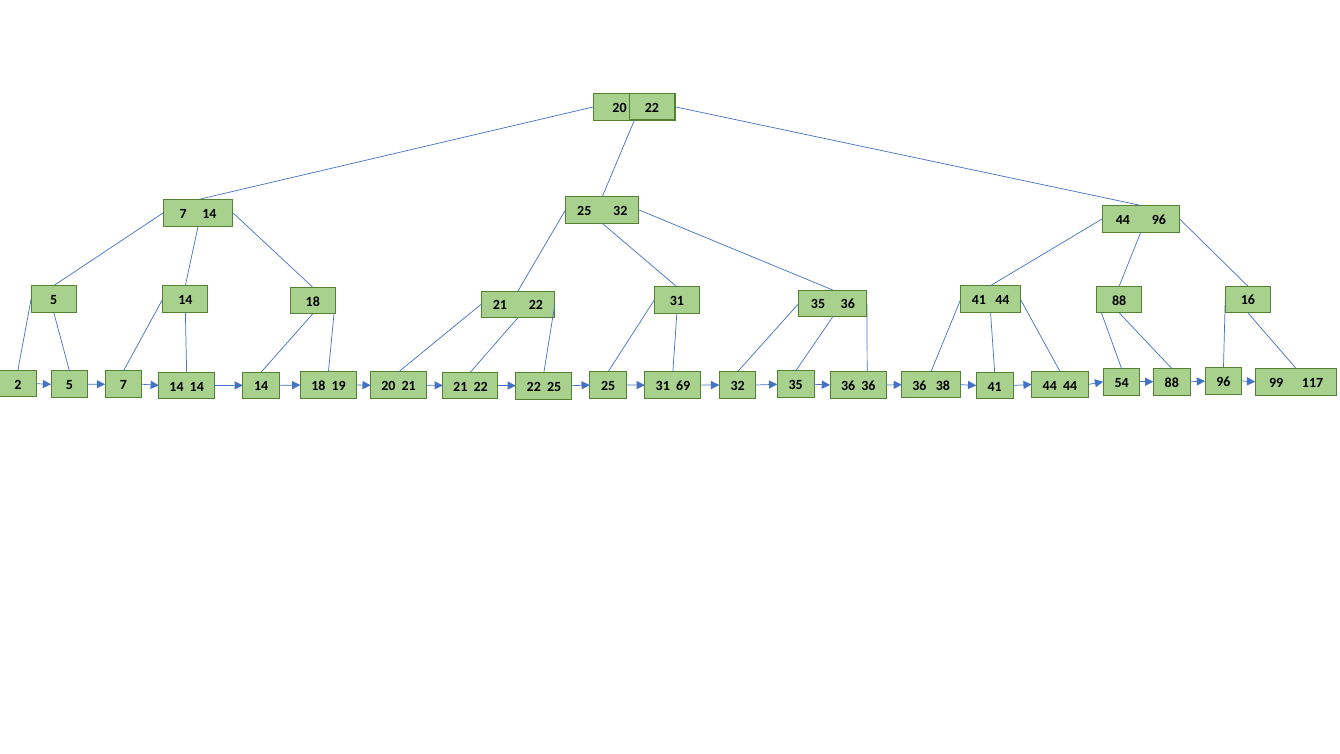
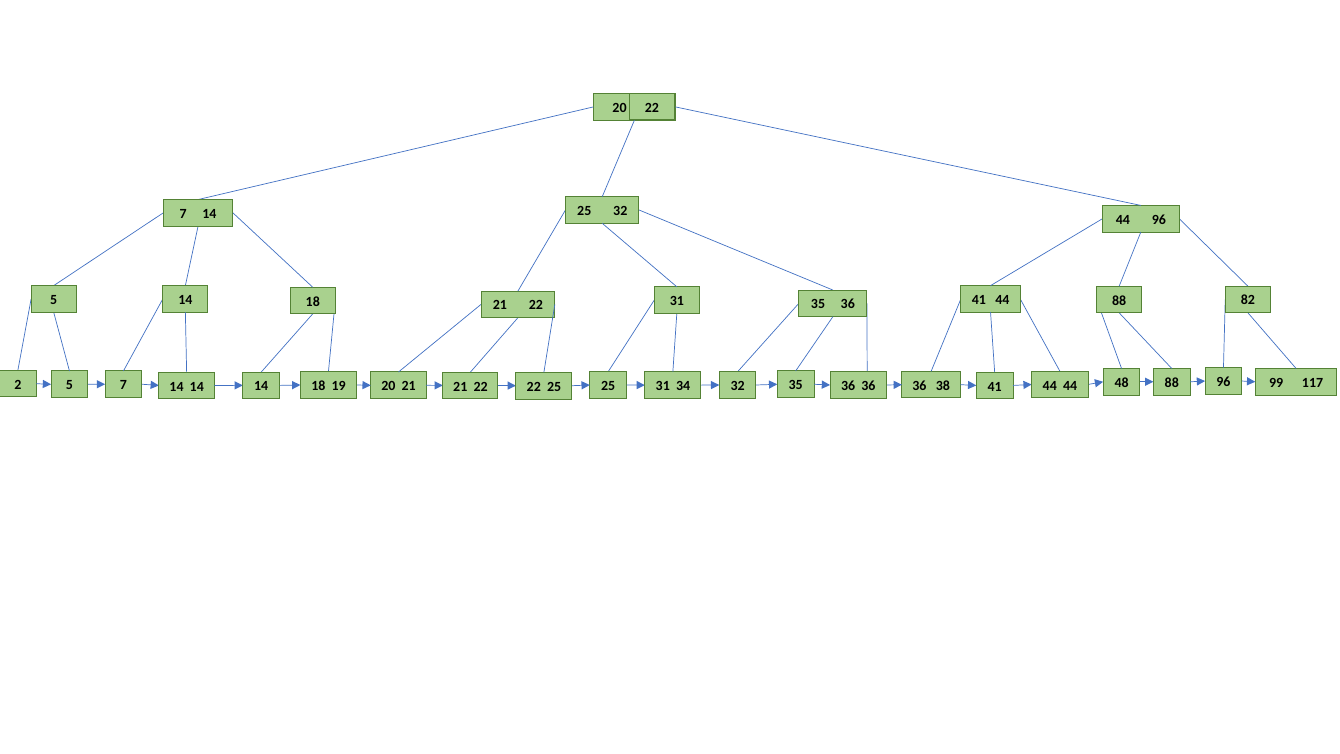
16: 16 -> 82 (1248, 300)
54: 54 -> 48 (1122, 383)
69: 69 -> 34 (683, 386)
